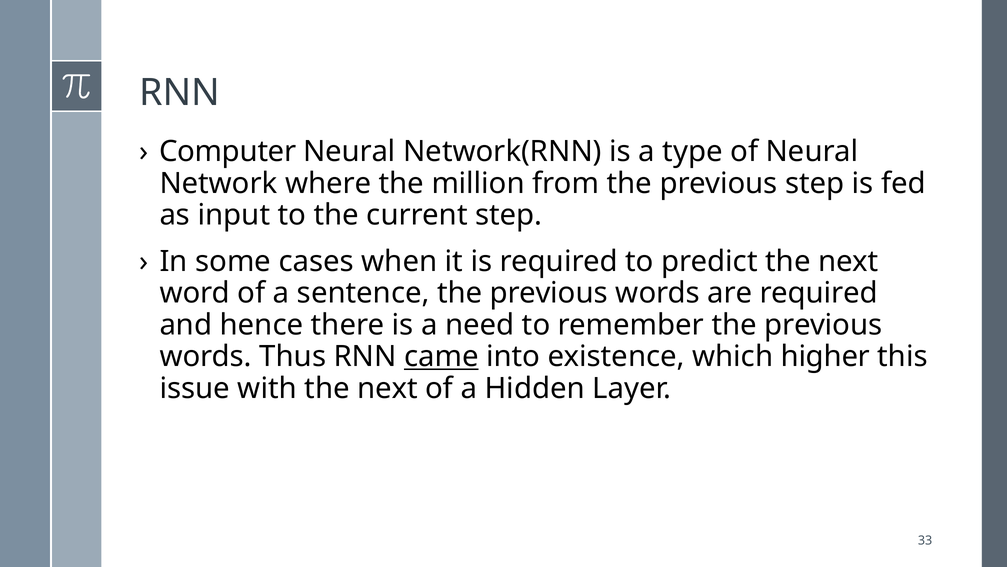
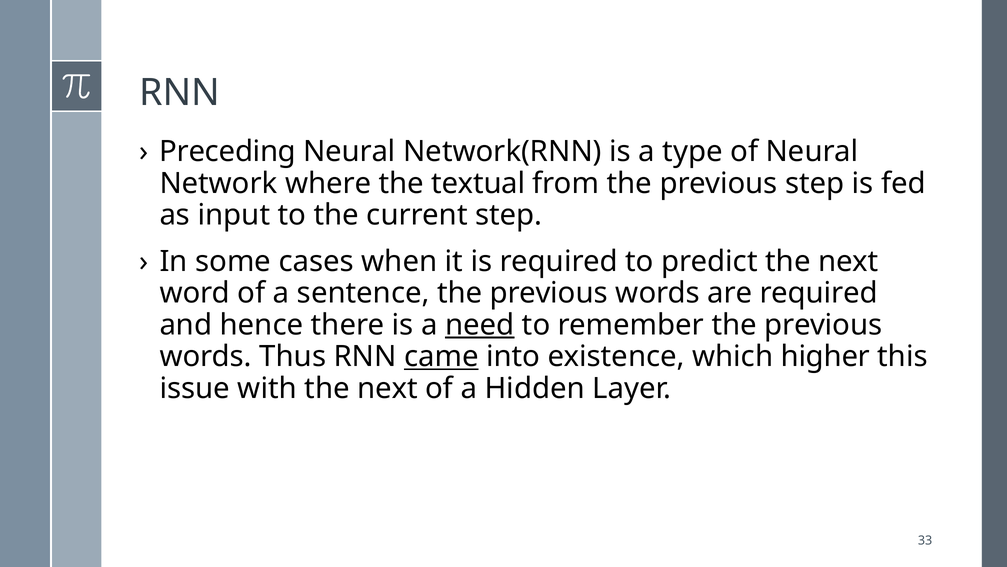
Computer: Computer -> Preceding (228, 152)
million: million -> textual (478, 183)
need underline: none -> present (480, 325)
